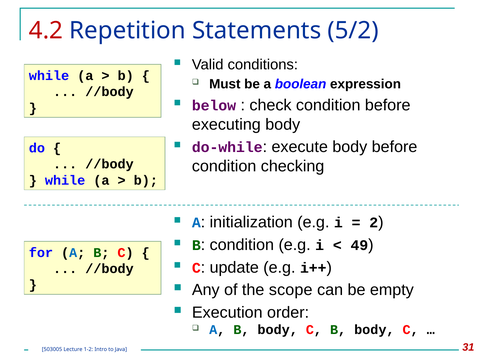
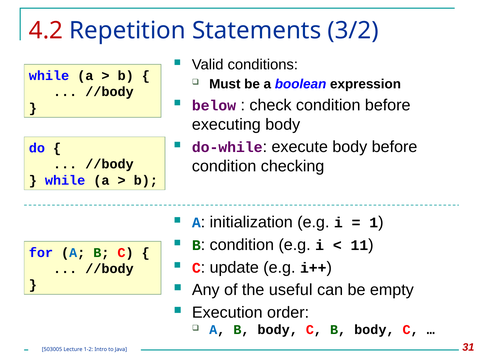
5/2: 5/2 -> 3/2 (353, 31)
2: 2 -> 1 (374, 223)
49: 49 -> 11 (359, 245)
scope: scope -> useful (291, 290)
